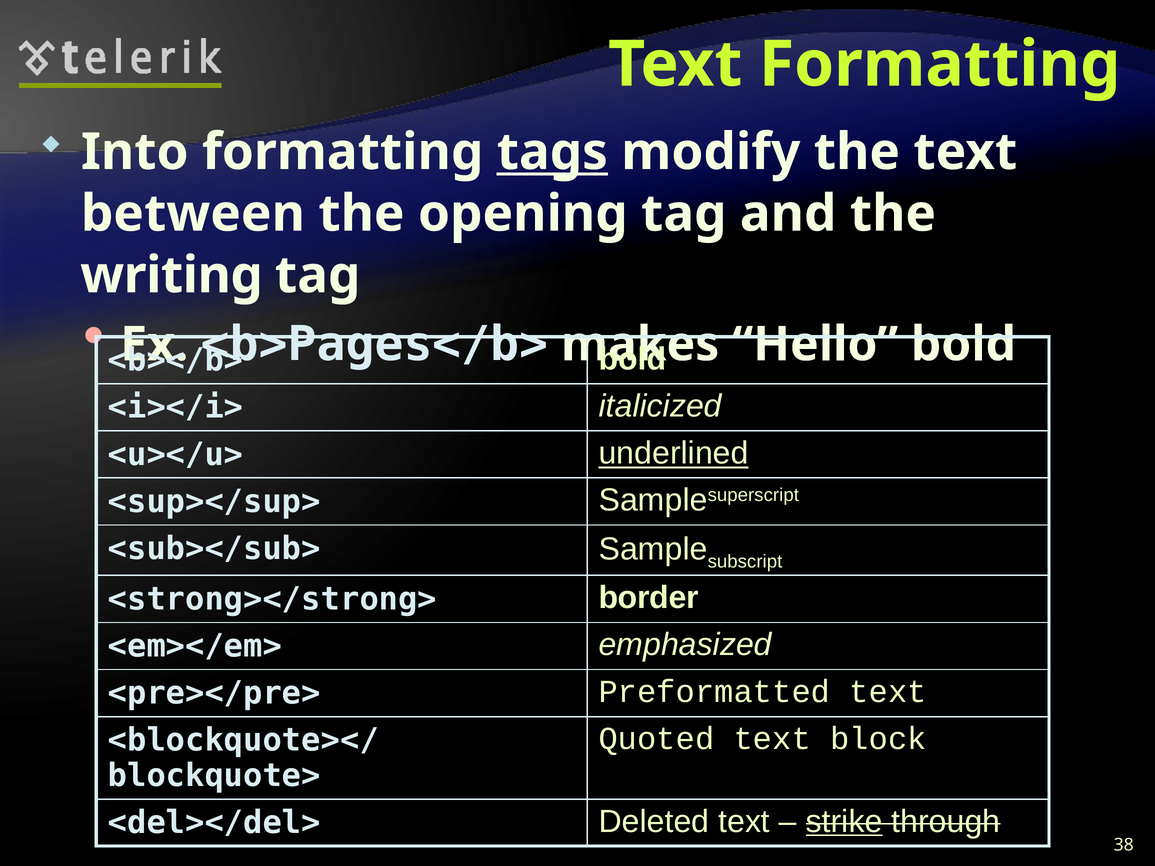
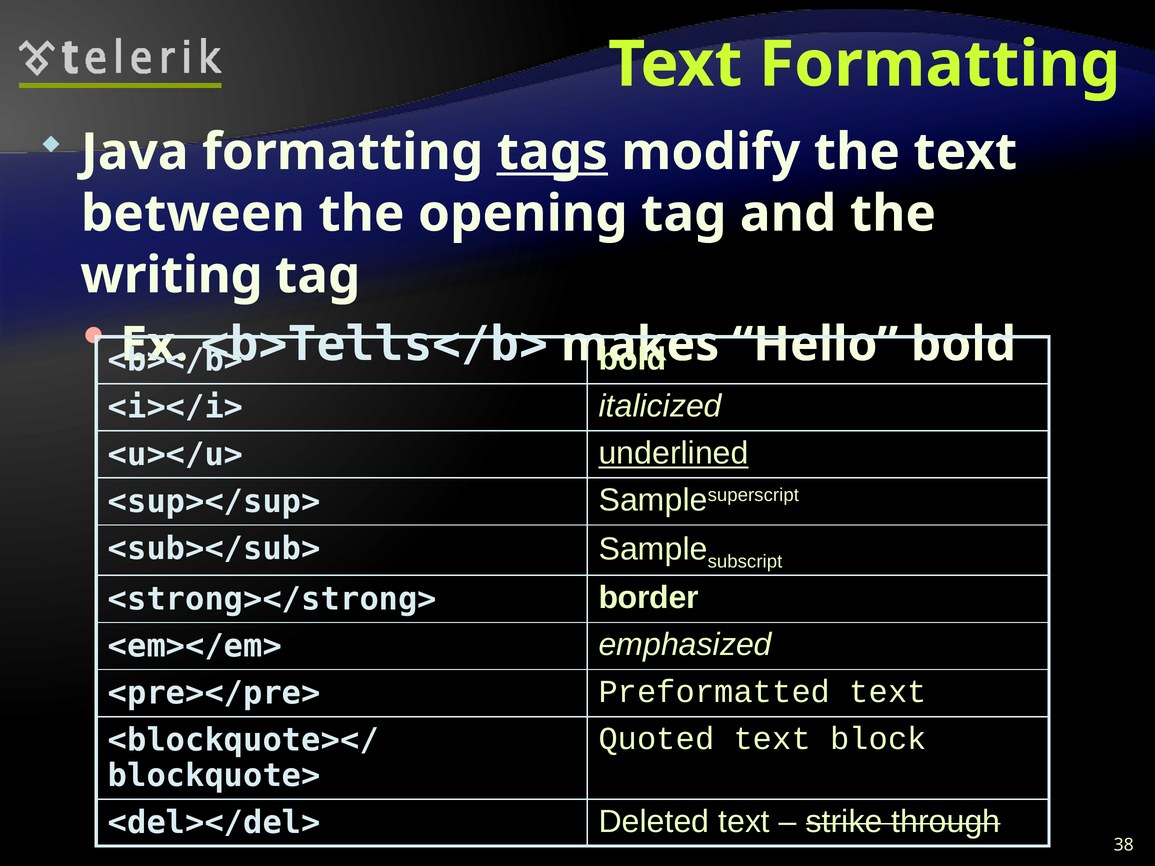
Into: Into -> Java (135, 152)
<b>Pages</b>: <b>Pages</b> -> <b>Tells</b> (375, 344)
strike underline: present -> none (844, 822)
